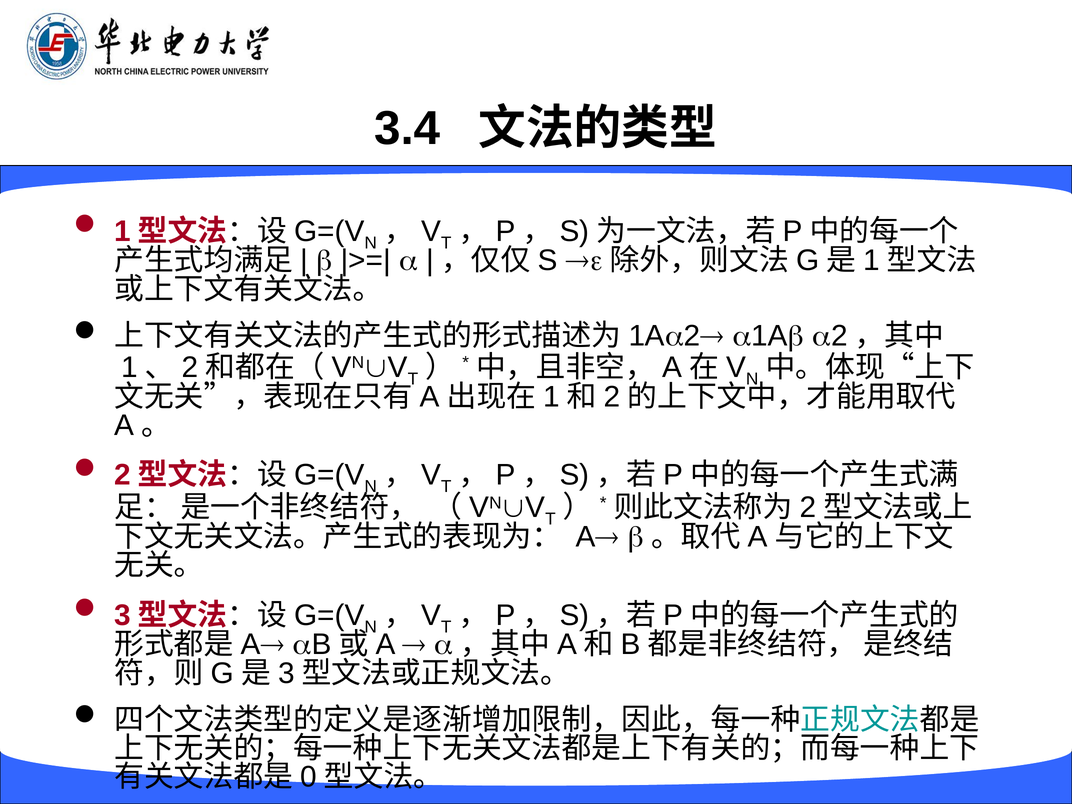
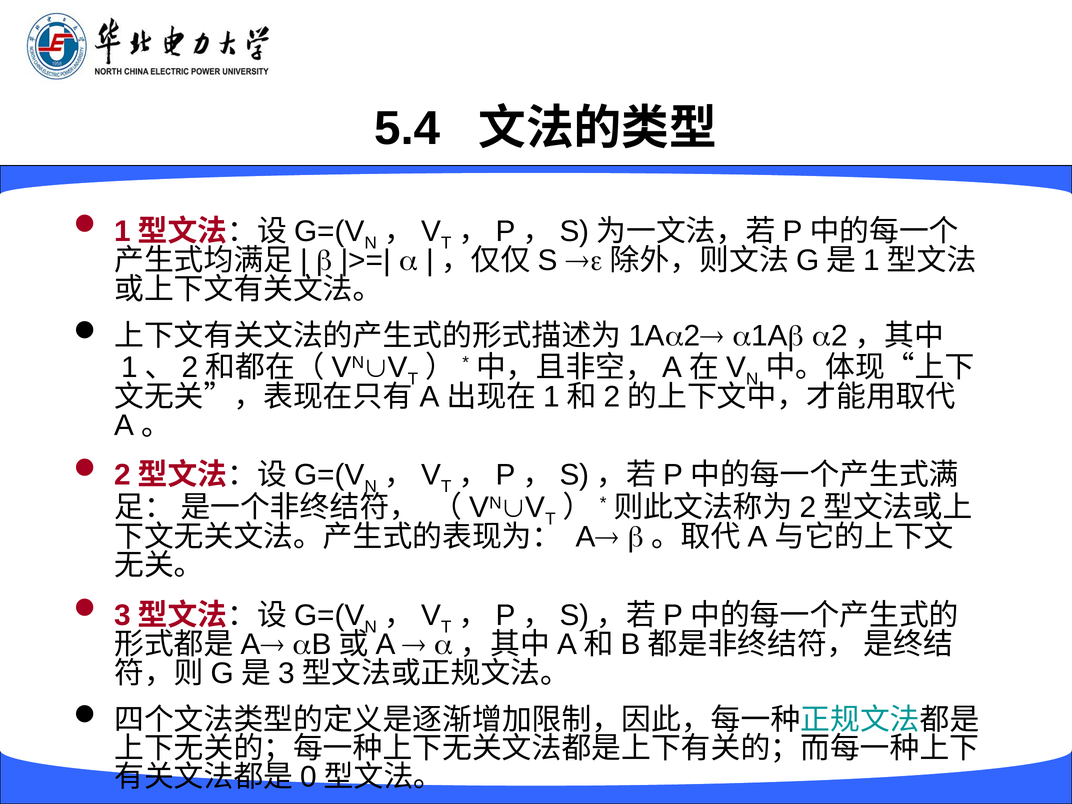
3.4: 3.4 -> 5.4 (407, 128)
